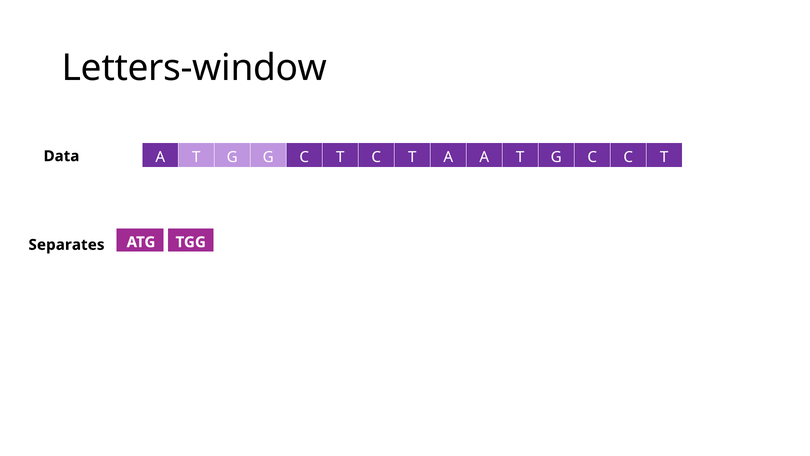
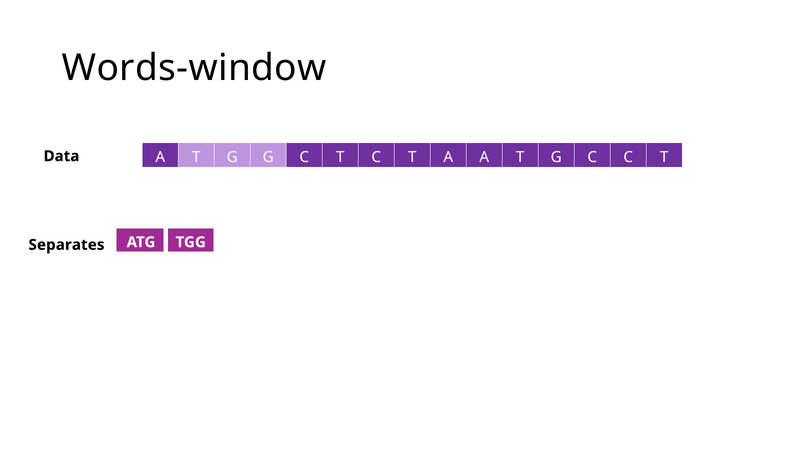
Letters-window: Letters-window -> Words-window (194, 68)
